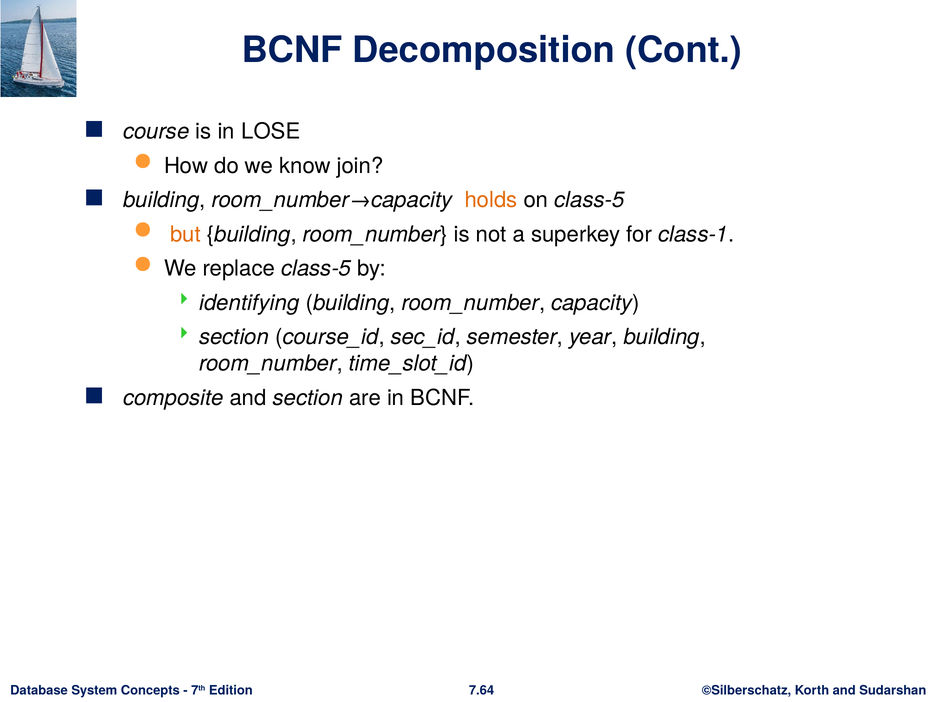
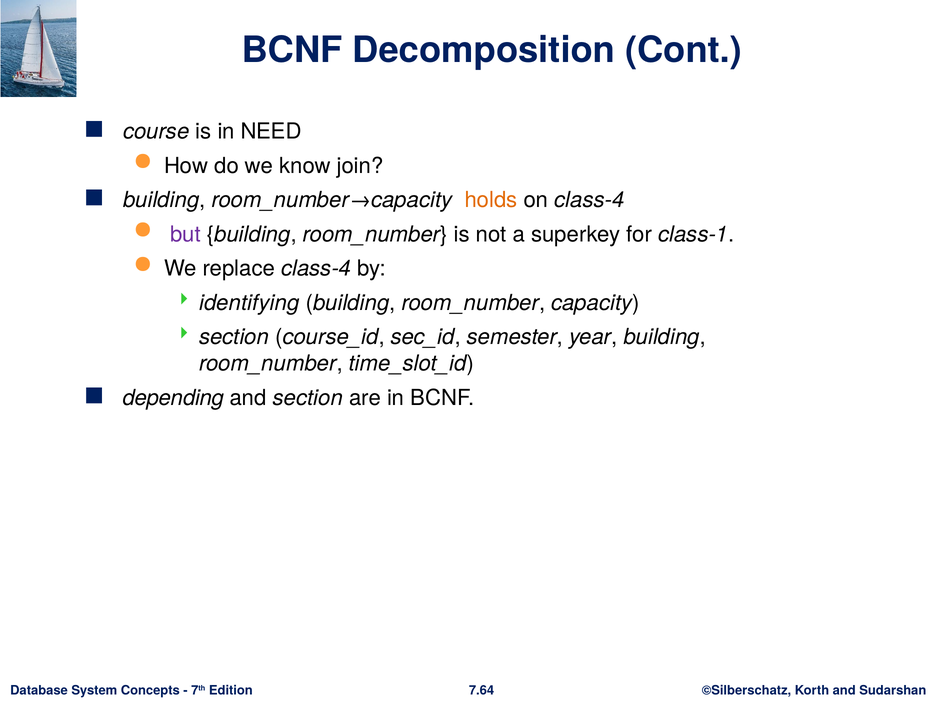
LOSE: LOSE -> NEED (271, 131)
on class-5: class-5 -> class-4 (589, 200)
but colour: orange -> purple (185, 234)
replace class-5: class-5 -> class-4 (316, 269)
composite: composite -> depending (173, 398)
